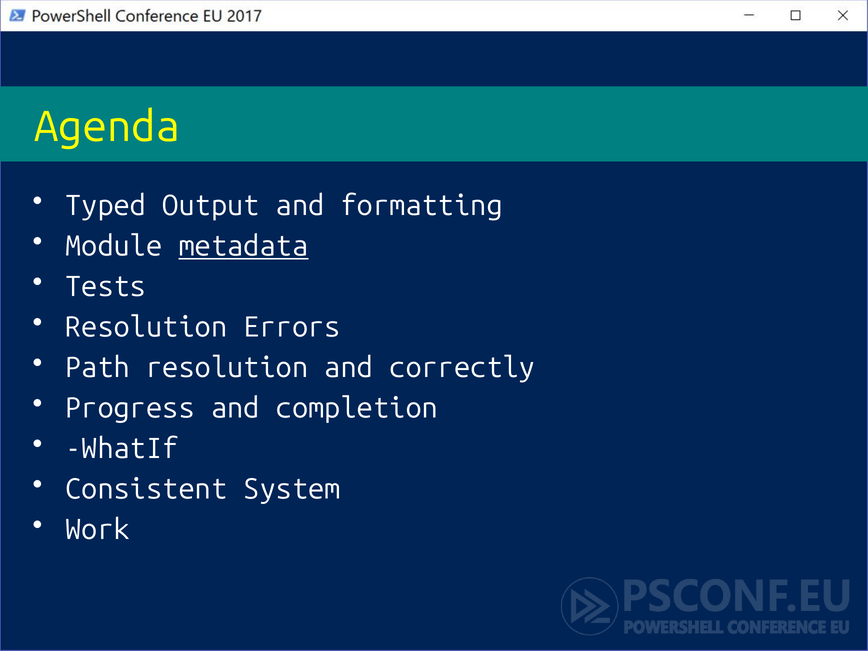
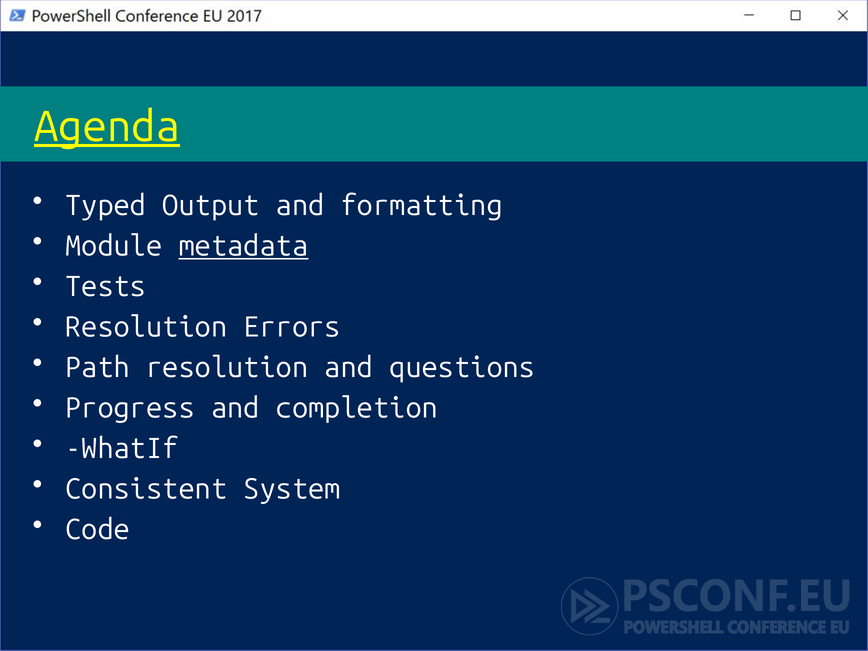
Agenda underline: none -> present (107, 127)
correctly: correctly -> questions (462, 368)
Work: Work -> Code (98, 530)
